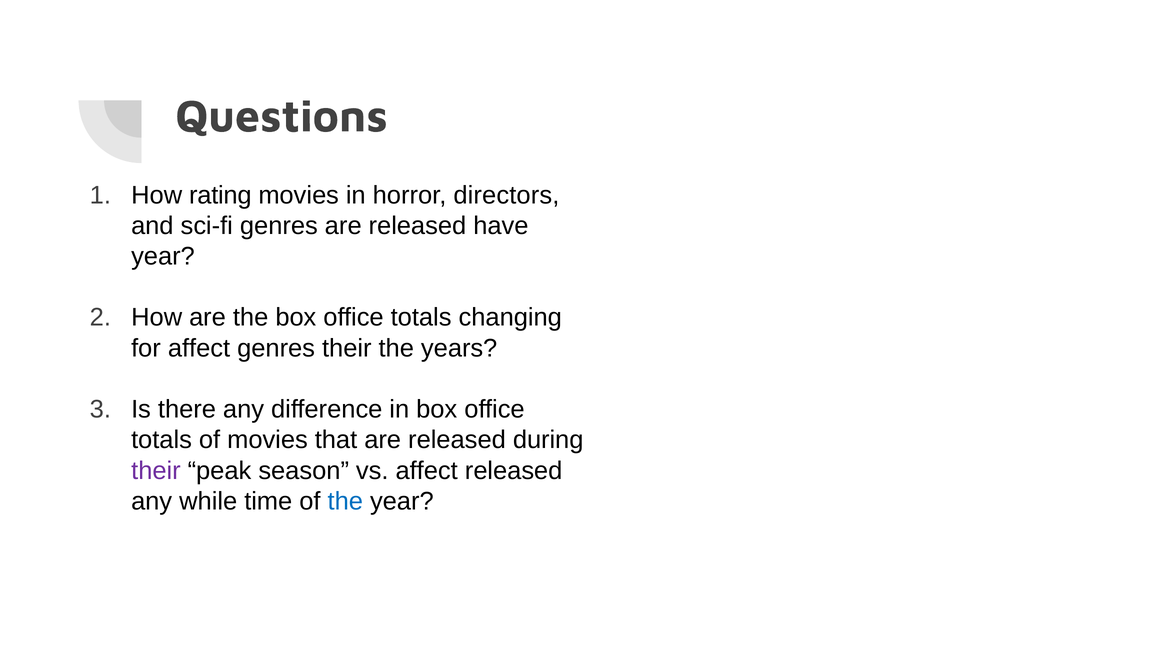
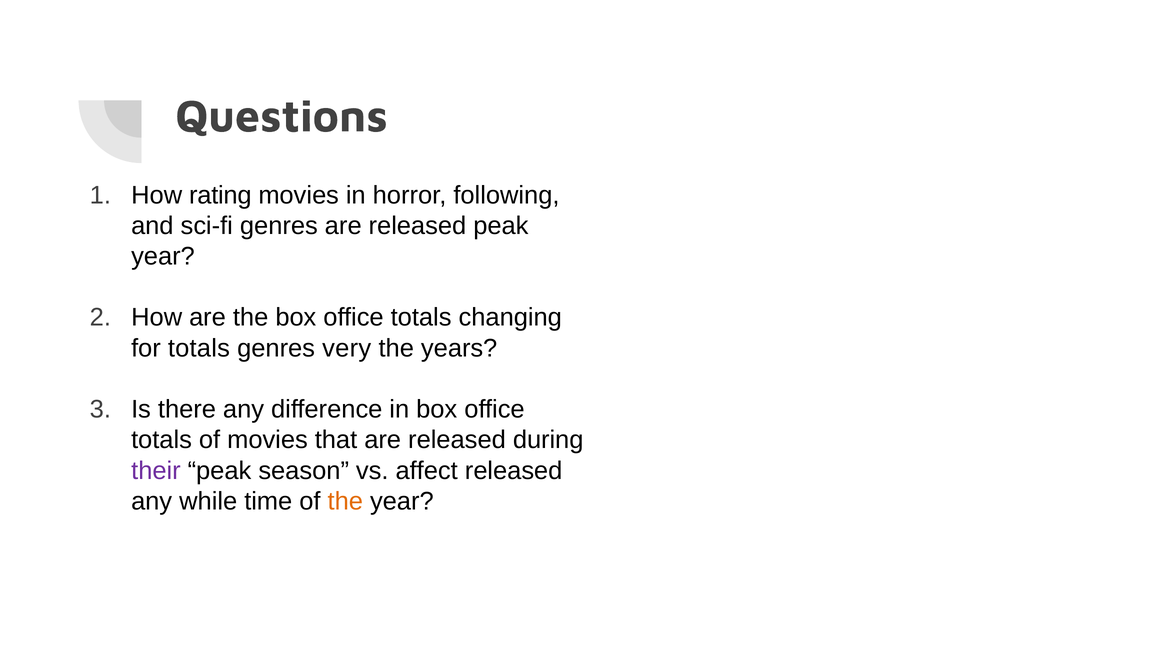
directors: directors -> following (506, 195)
released have: have -> peak (501, 226)
for affect: affect -> totals (199, 348)
genres their: their -> very (347, 348)
the colour: blue -> orange (345, 501)
